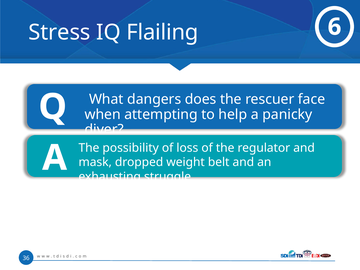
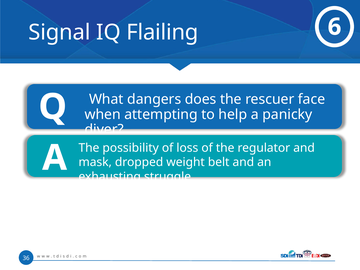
Stress: Stress -> Signal (59, 32)
